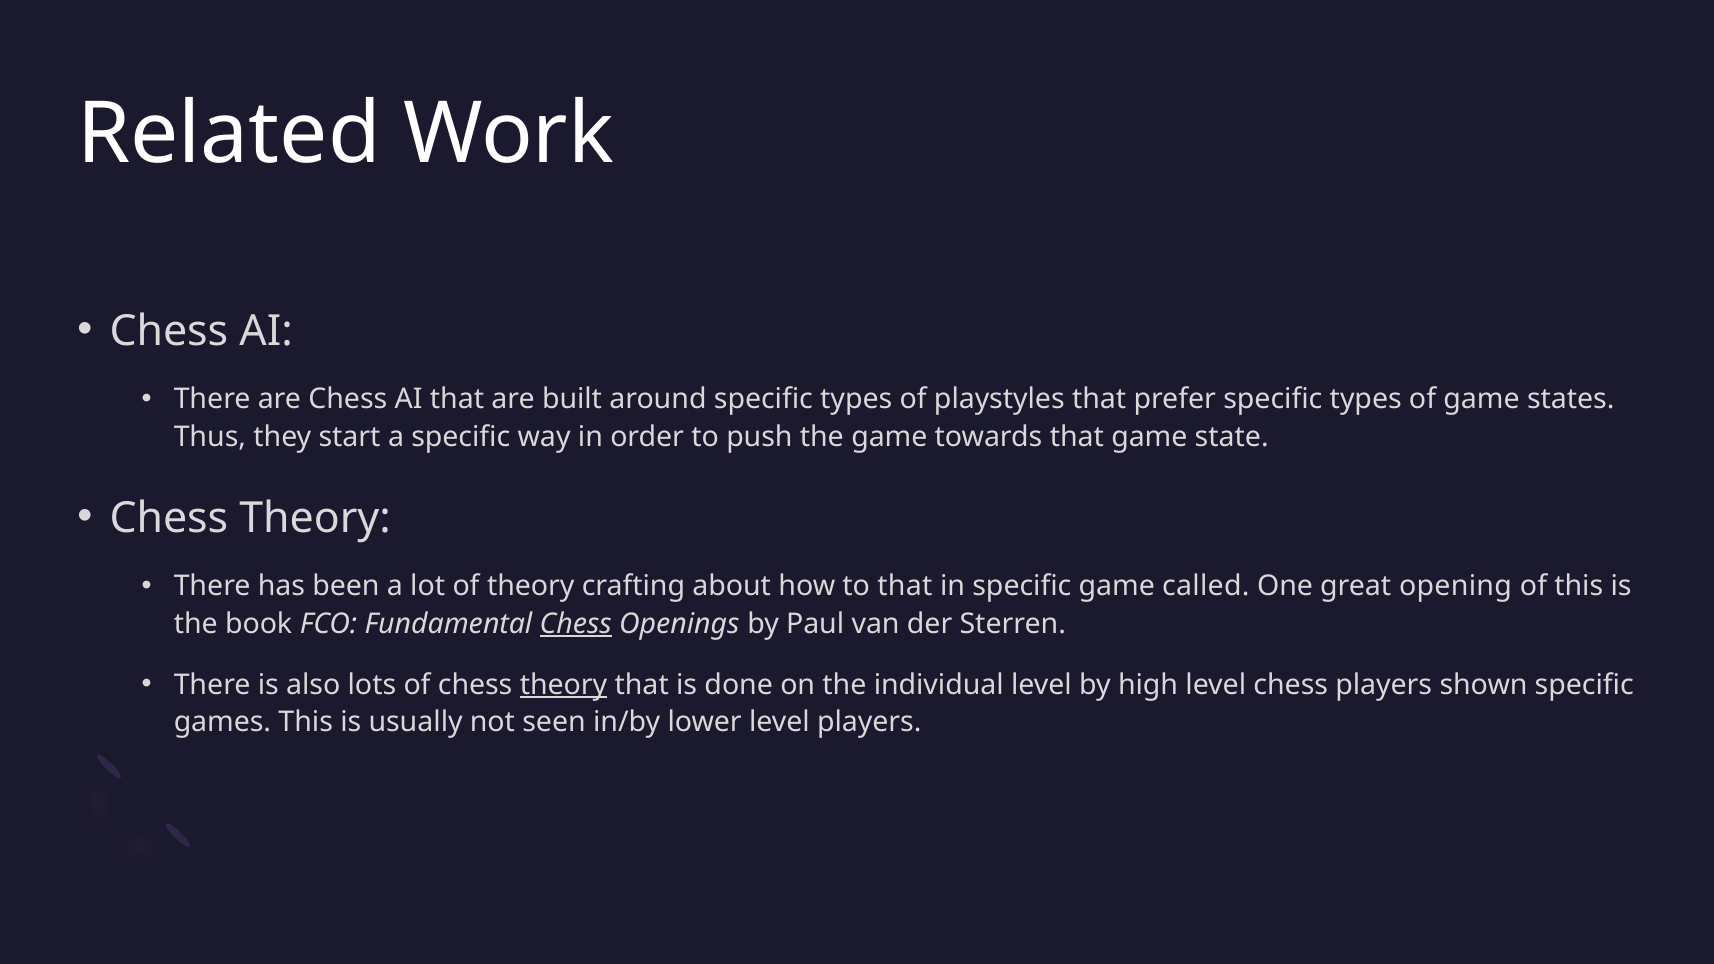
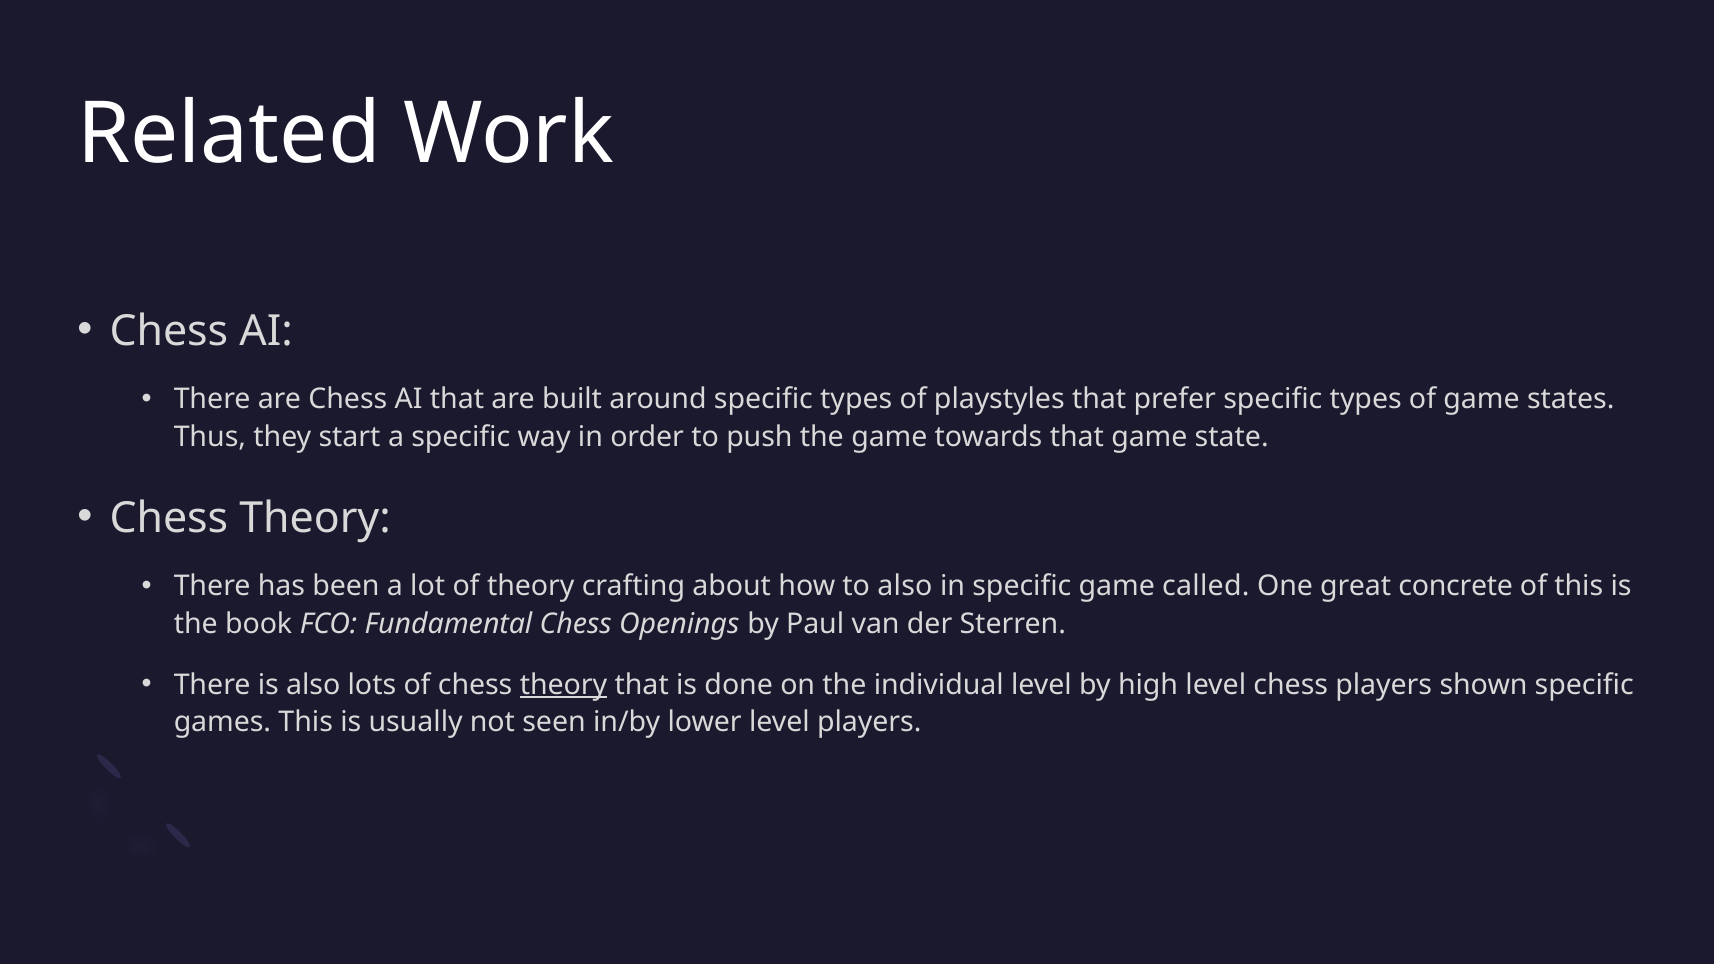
to that: that -> also (905, 586)
opening: opening -> concrete (1456, 586)
Chess underline: present -> none (576, 624)
